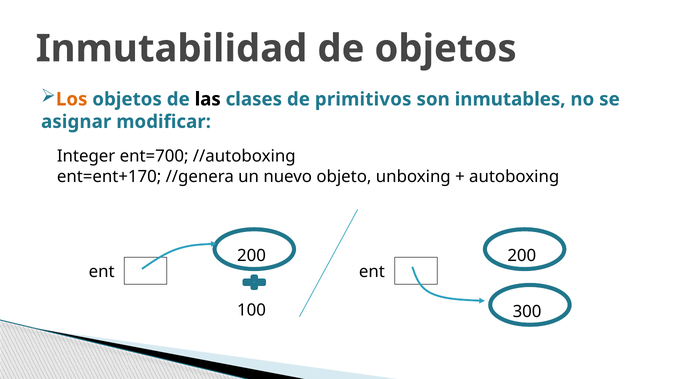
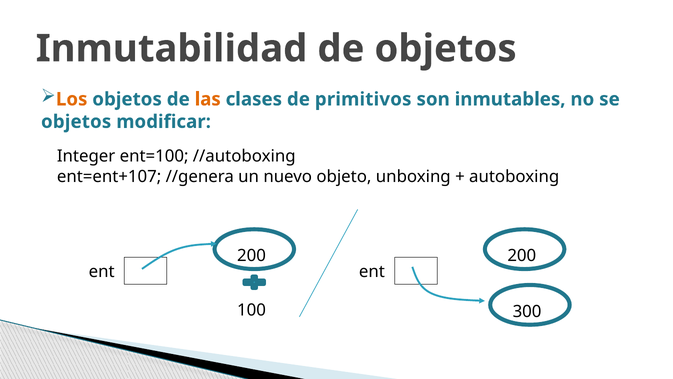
las colour: black -> orange (208, 99)
asignar: asignar -> objetos (76, 122)
ent=700: ent=700 -> ent=100 (154, 156)
ent=ent+170: ent=ent+170 -> ent=ent+107 (109, 176)
